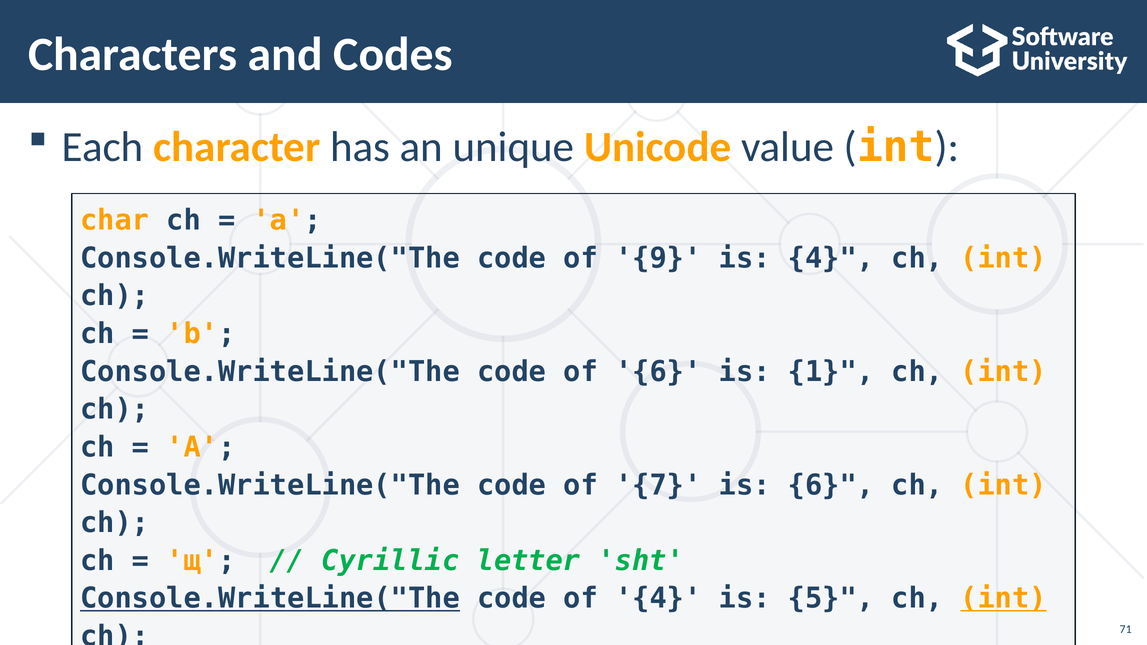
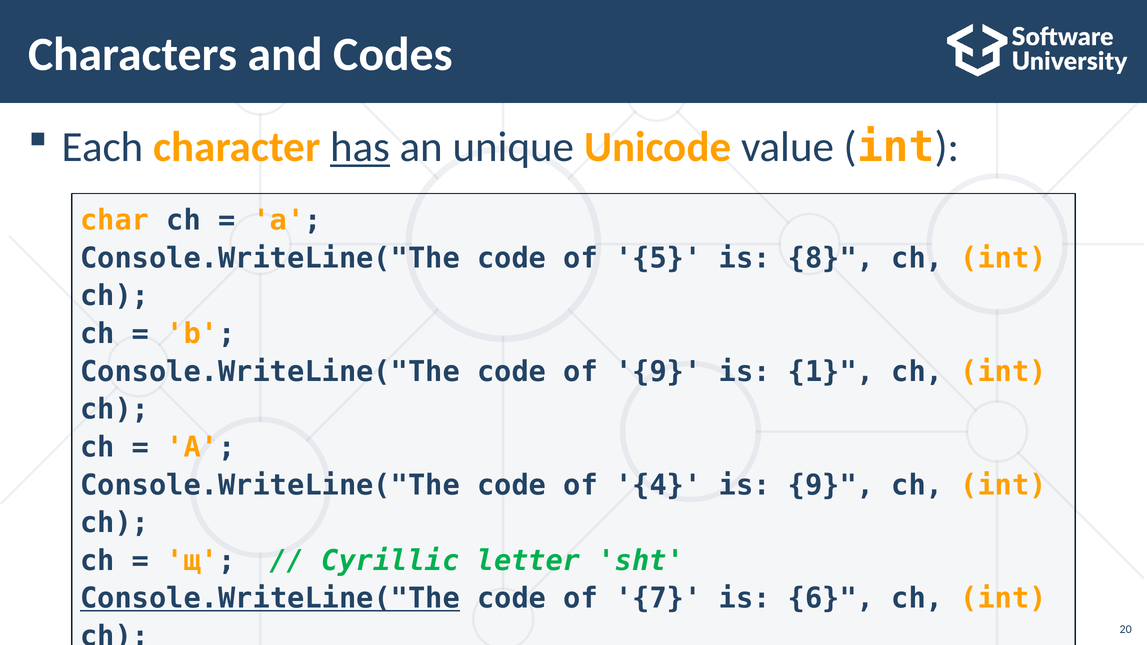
has underline: none -> present (360, 147)
9: 9 -> 5 (658, 258)
is 4: 4 -> 8 (831, 258)
of 6: 6 -> 9 (658, 372)
7: 7 -> 4 (658, 485)
is 6: 6 -> 9 (831, 485)
of 4: 4 -> 7 (658, 599)
5: 5 -> 6 (831, 599)
int underline: present -> none (1004, 599)
71: 71 -> 20 (1126, 629)
